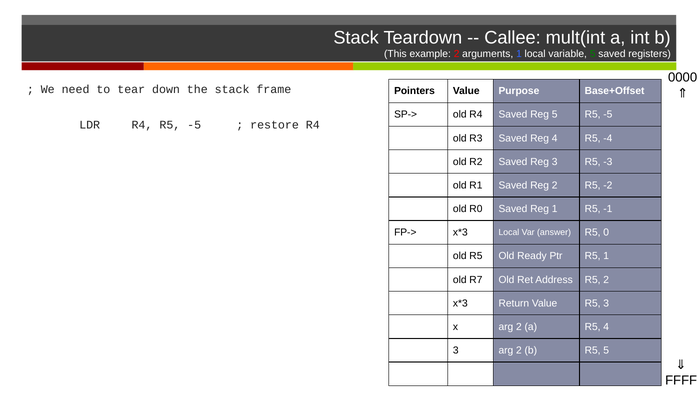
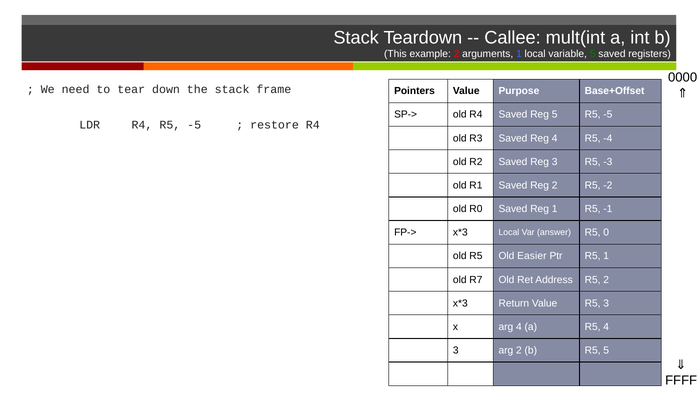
Ready: Ready -> Easier (532, 256)
x arg 2: 2 -> 4 (519, 327)
